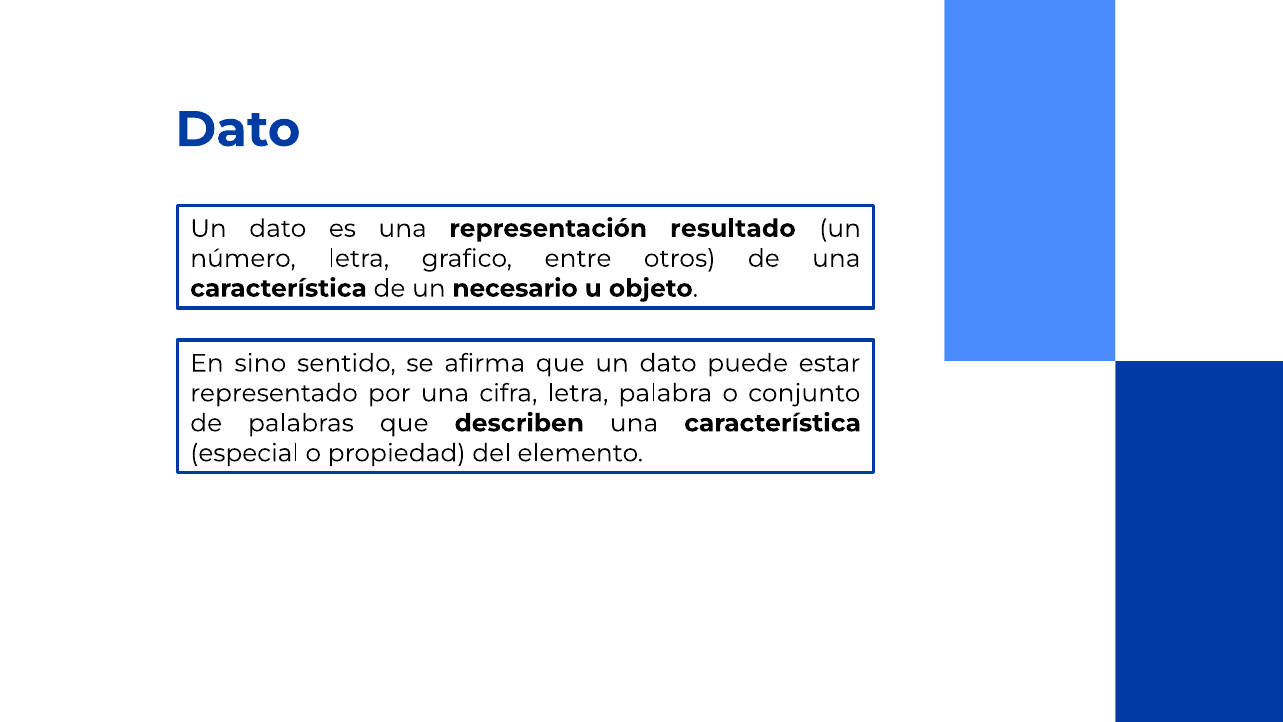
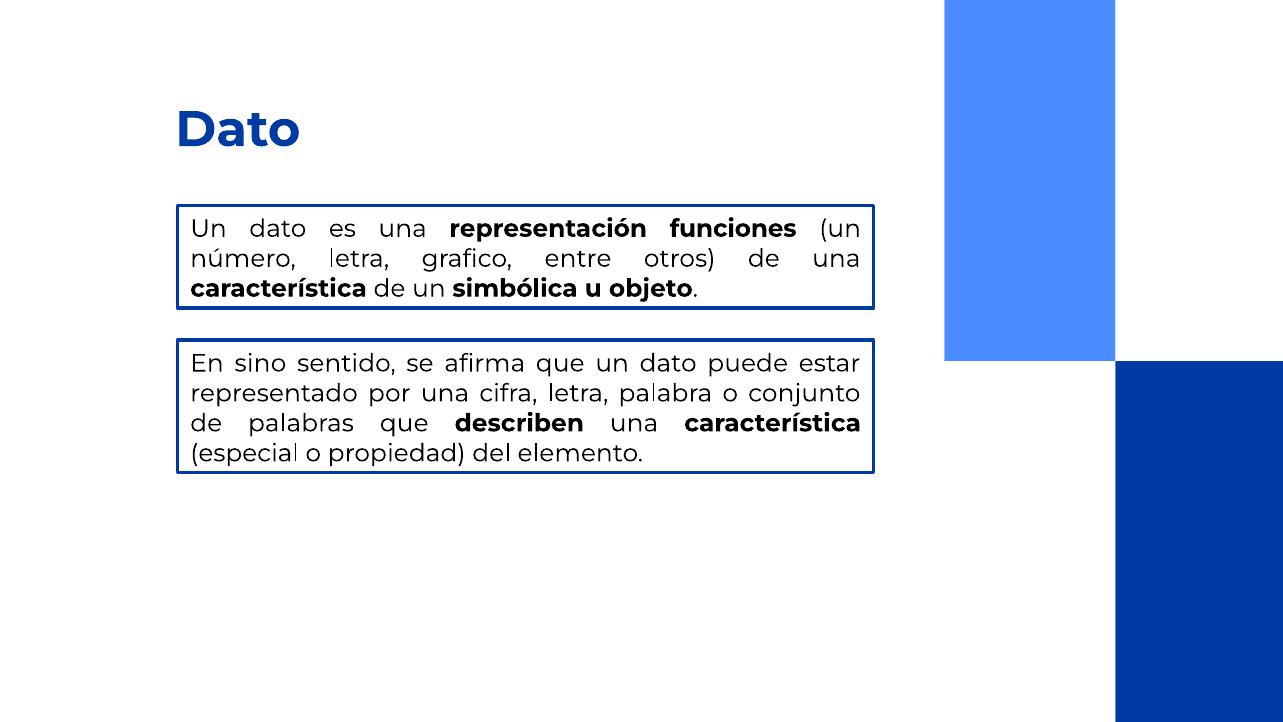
resultado: resultado -> funciones (733, 228)
necesario: necesario -> simbólica (515, 288)
